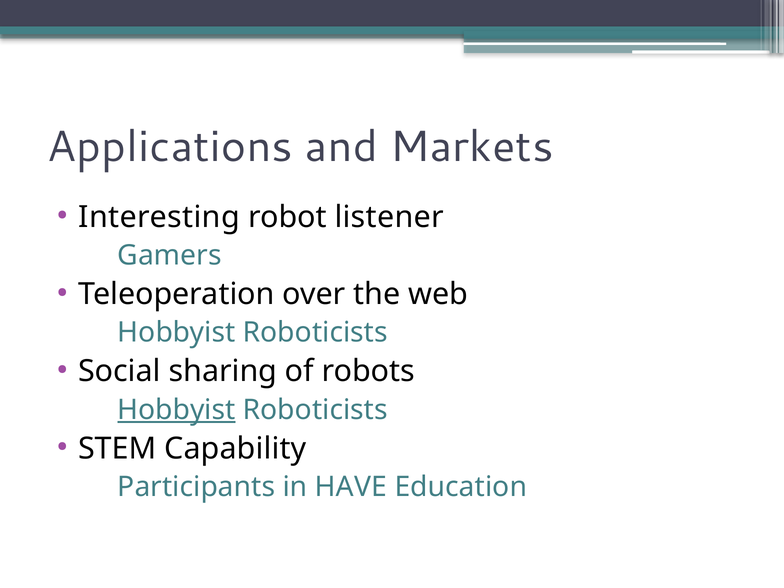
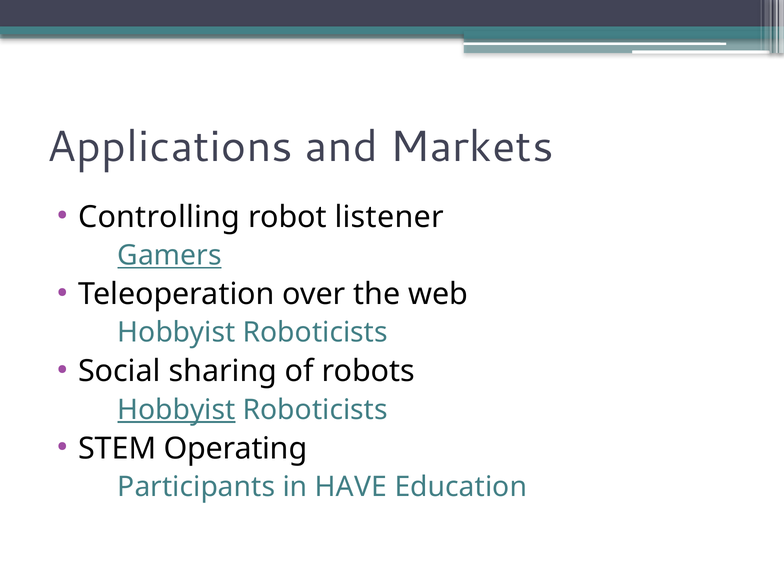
Interesting: Interesting -> Controlling (159, 217)
Gamers underline: none -> present (170, 256)
Capability: Capability -> Operating (236, 448)
